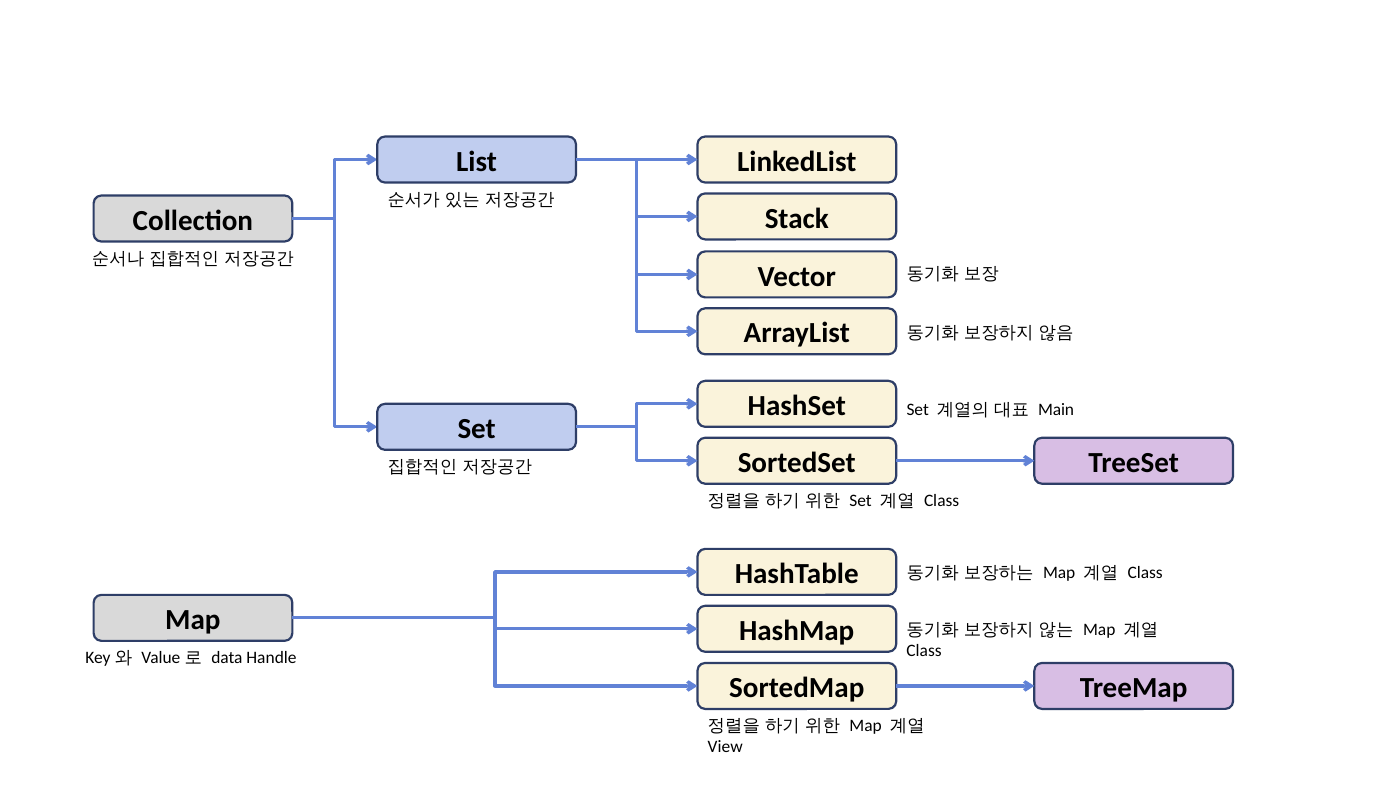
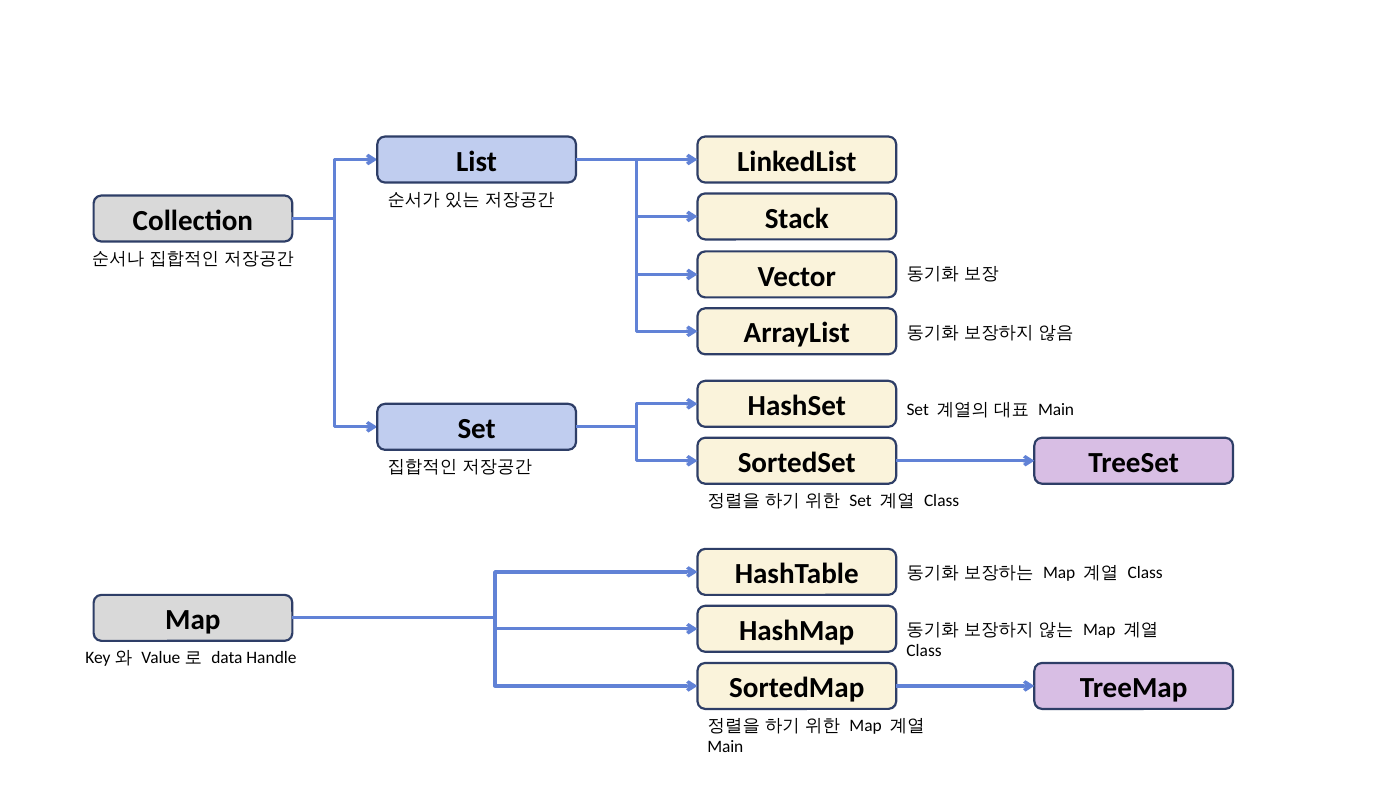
View: View -> Main (725, 746)
